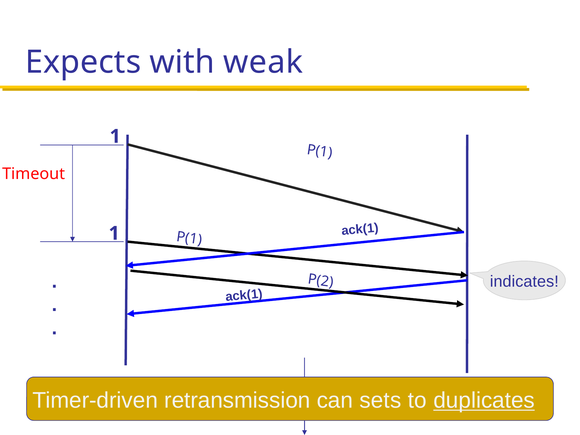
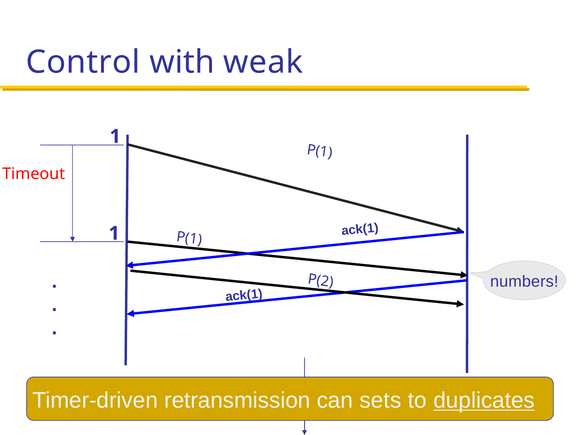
Expects: Expects -> Control (83, 62)
indicates: indicates -> numbers (524, 282)
